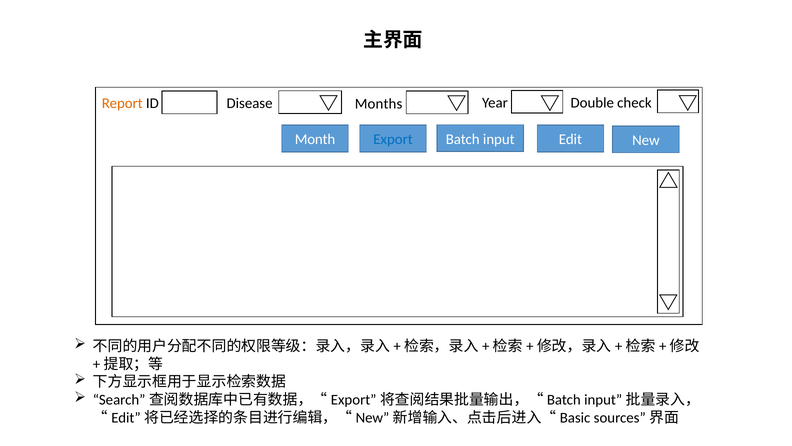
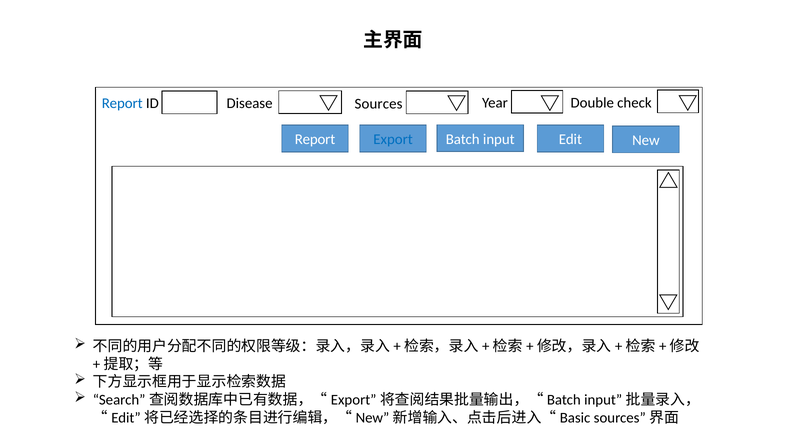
Report colour: orange -> blue (122, 103)
Months: Months -> Sources (379, 104)
Month: Month -> Report (315, 139)
